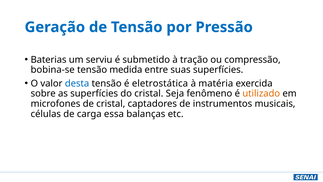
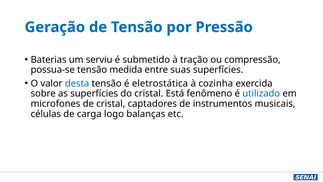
bobina-se: bobina-se -> possua-se (53, 70)
matéria: matéria -> cozinha (216, 83)
Seja: Seja -> Está (175, 93)
utilizado colour: orange -> blue (261, 93)
essa: essa -> logo (114, 114)
